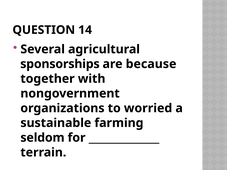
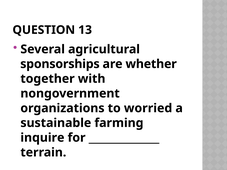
14: 14 -> 13 (85, 30)
because: because -> whether (151, 64)
seldom: seldom -> inquire (42, 138)
